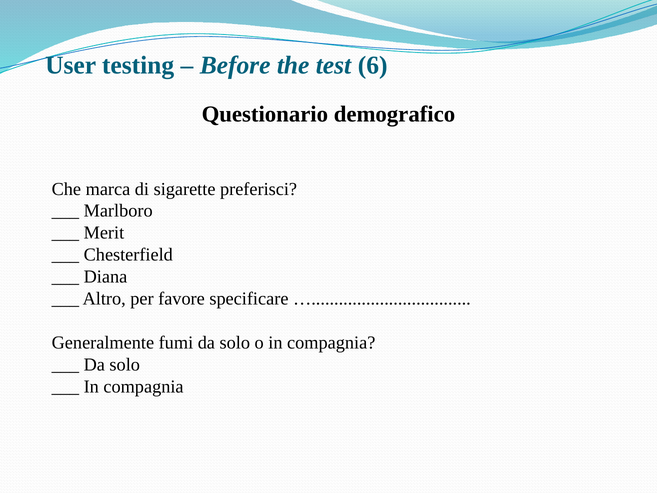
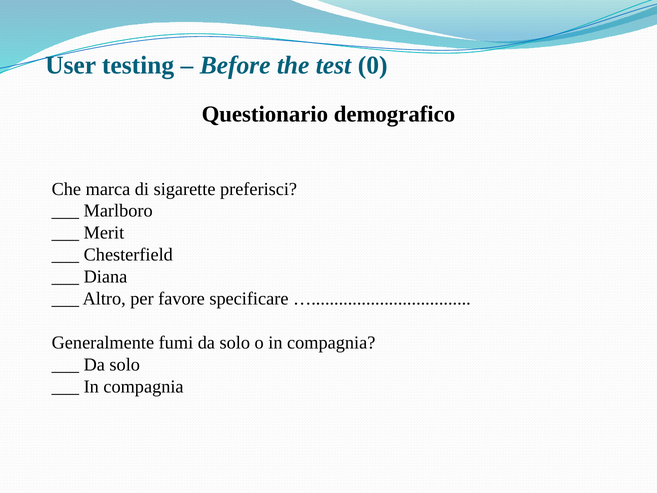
6: 6 -> 0 (373, 65)
